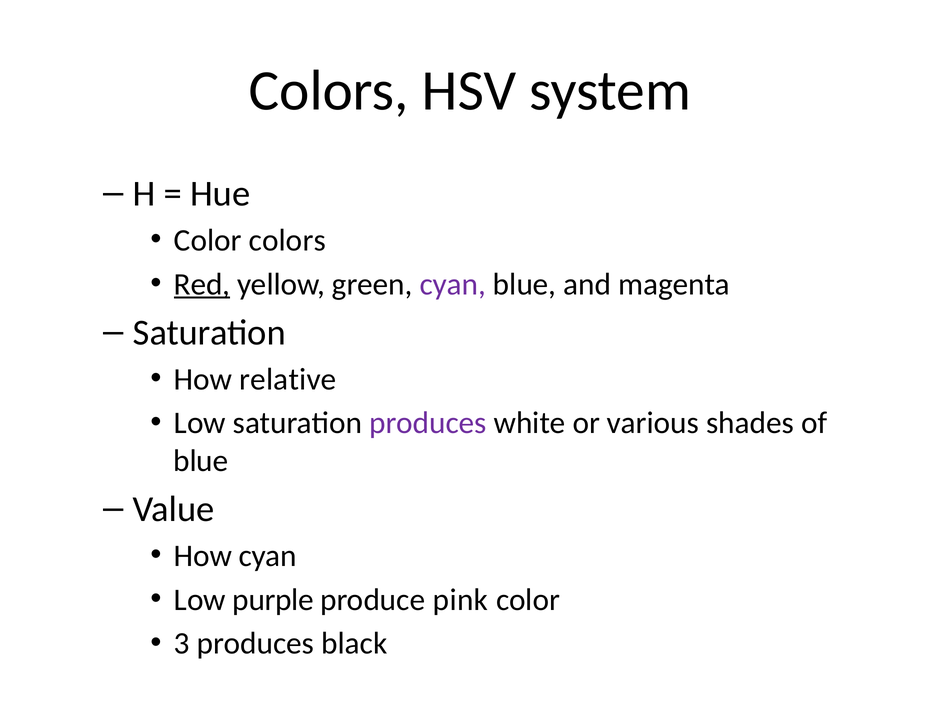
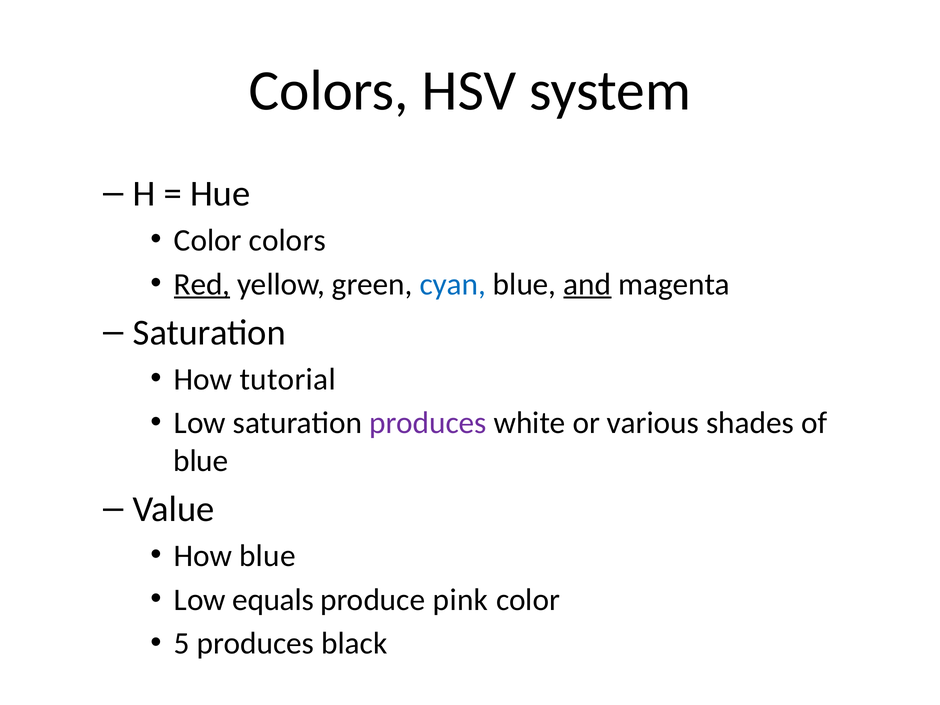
cyan colour: purple -> blue (453, 284)
and underline: none -> present (587, 284)
relative: relative -> tutorial (288, 379)
How cyan: cyan -> blue (267, 556)
purple: purple -> equals (273, 600)
3: 3 -> 5 (182, 644)
